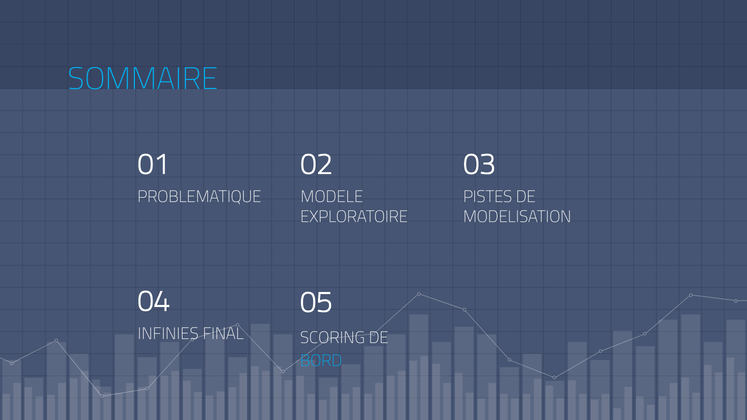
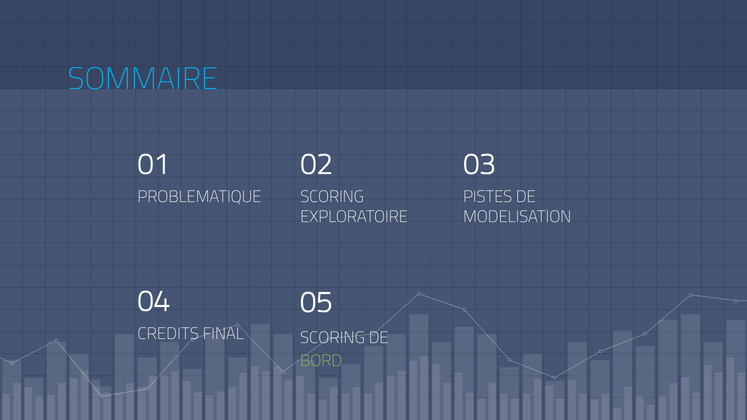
MODELE: MODELE -> SCORING (332, 197)
INFINIES: INFINIES -> CREDITS (168, 334)
BORD colour: light blue -> light green (321, 361)
